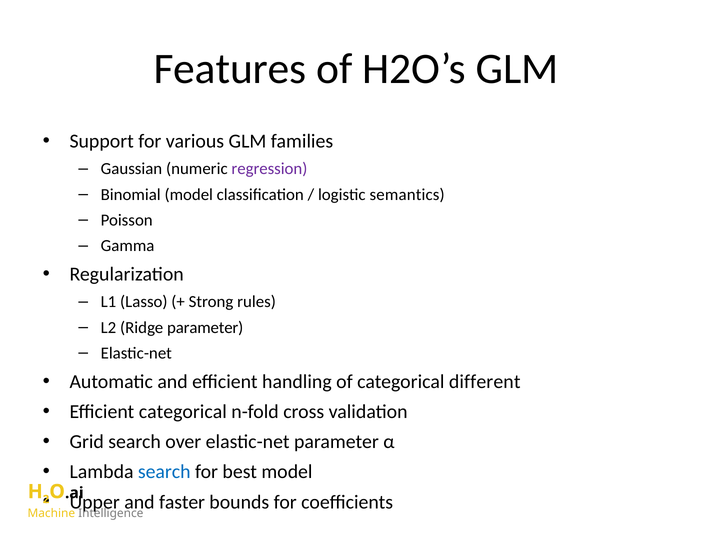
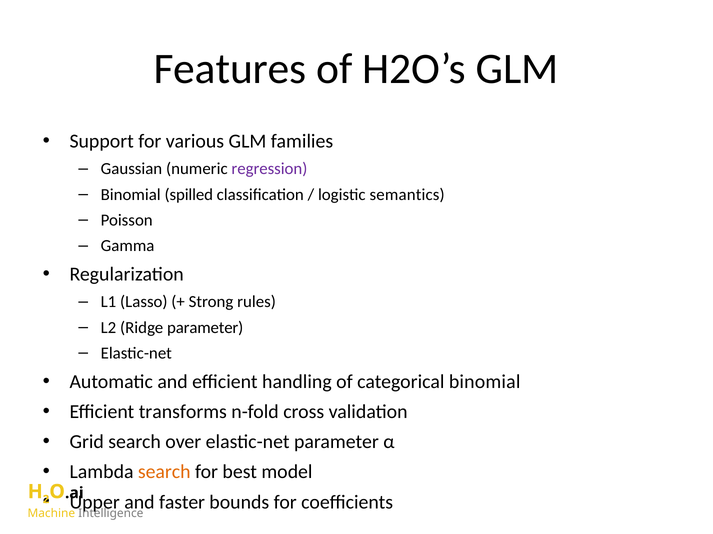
Binomial model: model -> spilled (189, 195)
categorical different: different -> binomial (485, 382)
Efficient categorical: categorical -> transforms (183, 412)
search colour: blue -> orange (164, 473)
